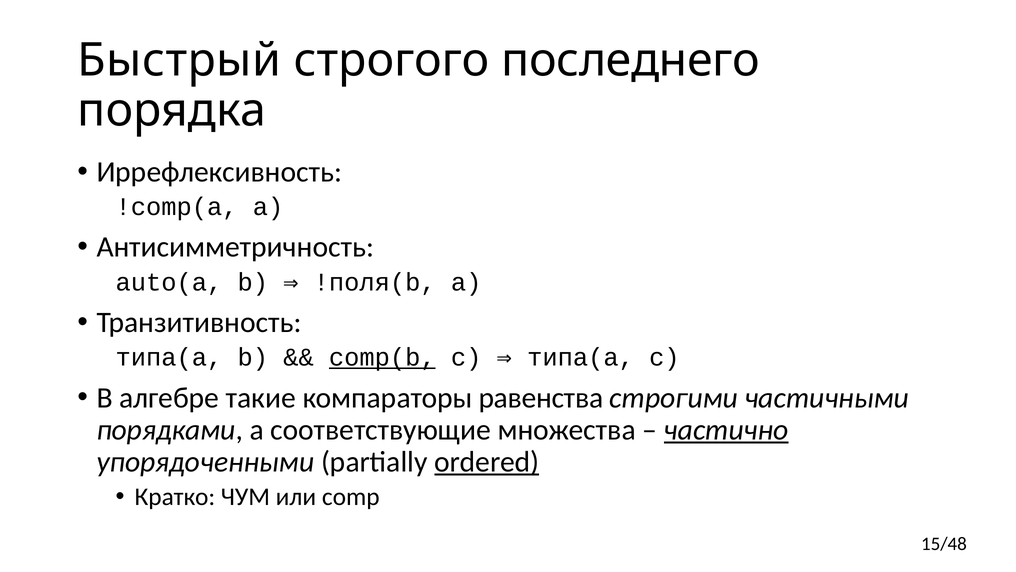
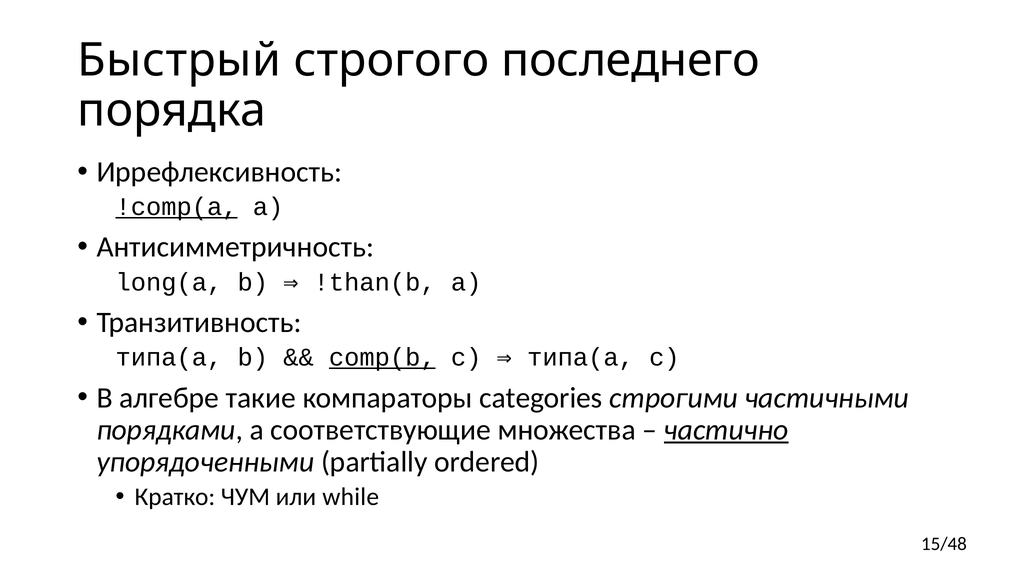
!comp(a underline: none -> present (177, 207)
auto(a: auto(a -> long(a (169, 282)
!поля(b: !поля(b -> !than(b (375, 282)
равенства: равенства -> categories (541, 397)
ordered underline: present -> none (487, 461)
comp: comp -> while (351, 496)
